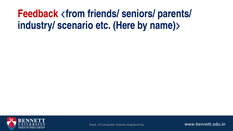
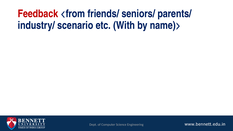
Here: Here -> With (124, 25)
